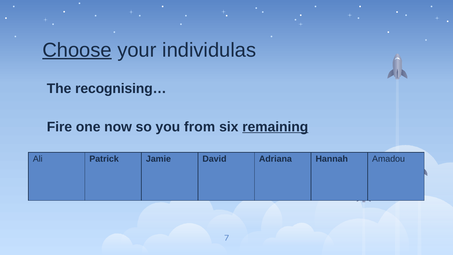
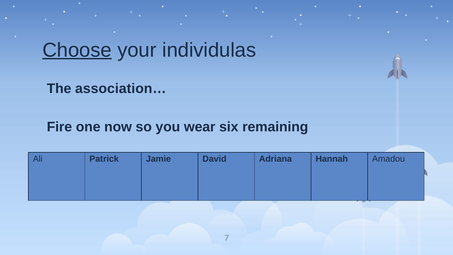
recognising…: recognising… -> association… (121, 89)
from: from -> wear (200, 127)
remaining underline: present -> none (275, 127)
